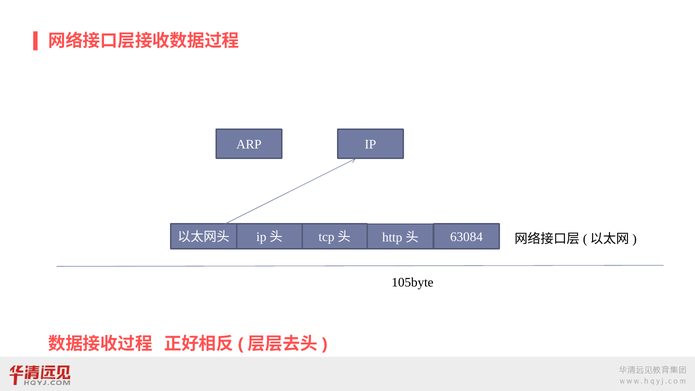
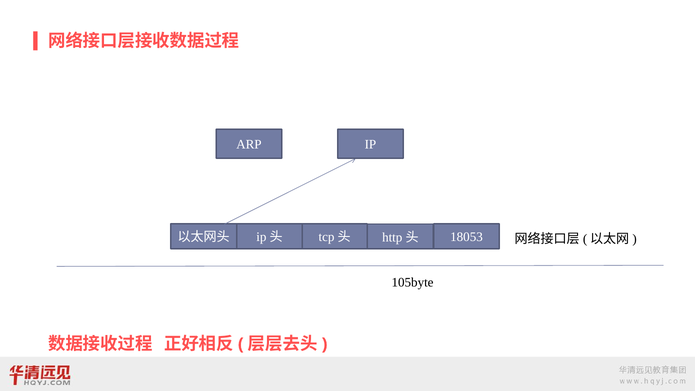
63084: 63084 -> 18053 (466, 237)
